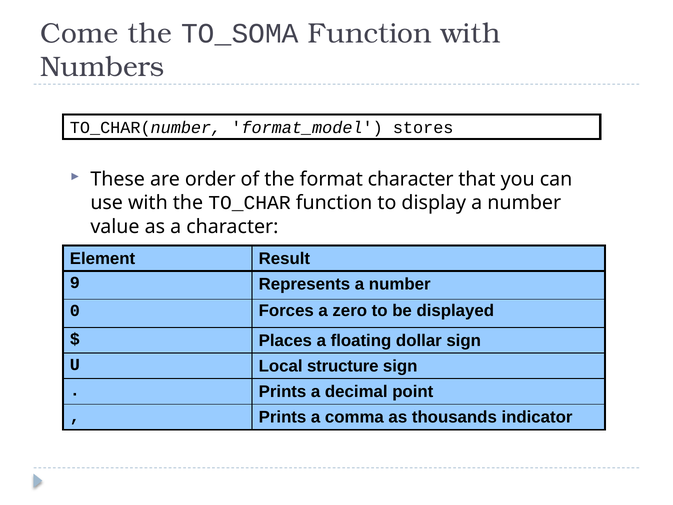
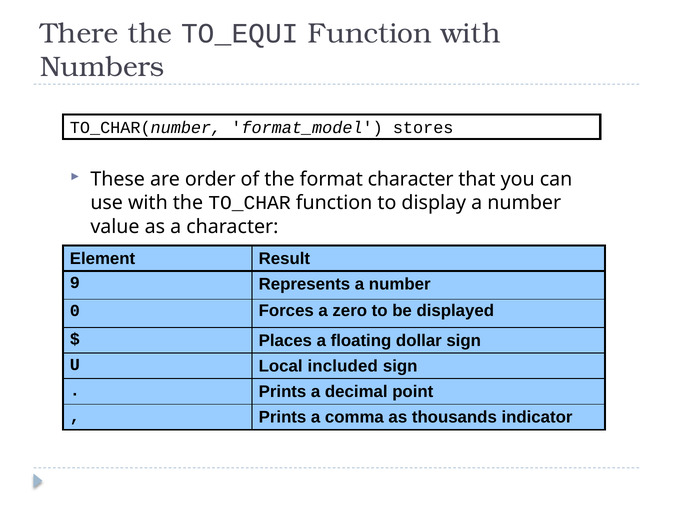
Come: Come -> There (79, 33)
TO_SOMA: TO_SOMA -> TO_EQUI (240, 33)
structure: structure -> included (343, 366)
